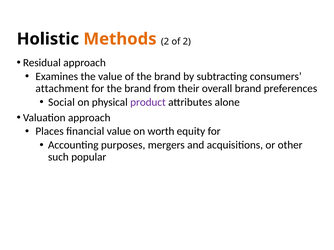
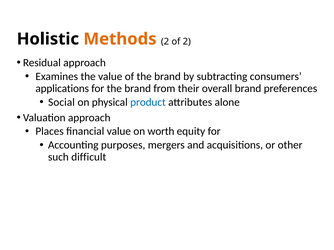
attachment: attachment -> applications (62, 89)
product colour: purple -> blue (148, 102)
popular: popular -> difficult (89, 157)
